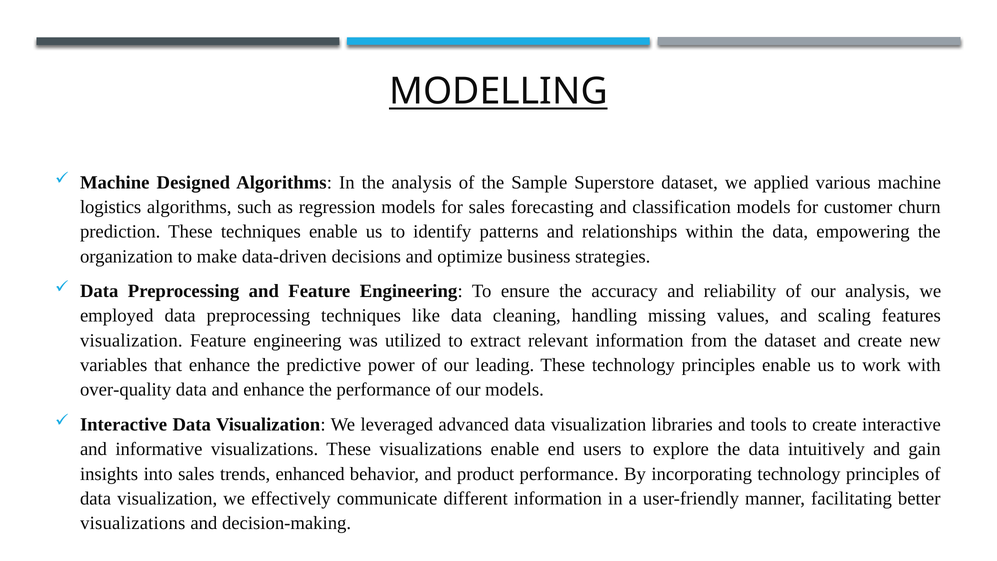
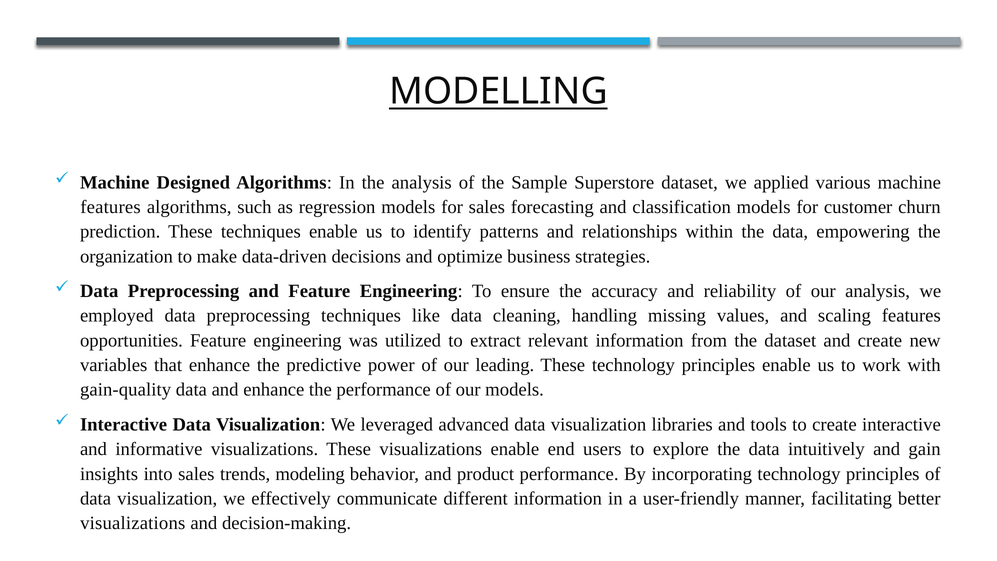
logistics: logistics -> features (110, 207)
visualization: visualization -> opportunities (131, 340)
over-quality: over-quality -> gain-quality (126, 390)
enhanced: enhanced -> modeling (310, 474)
